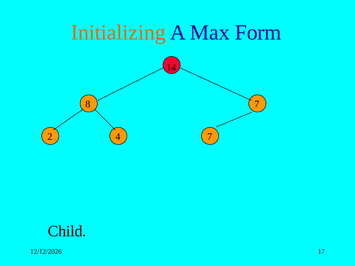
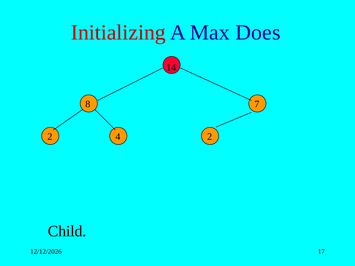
Initializing colour: orange -> red (118, 33)
Form: Form -> Does (258, 33)
2 7: 7 -> 2 (210, 137)
